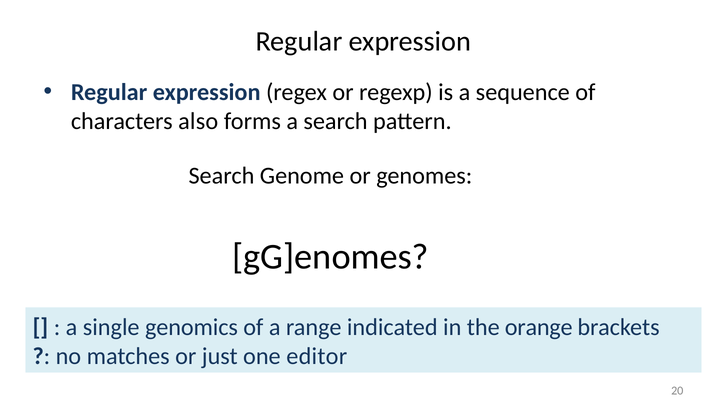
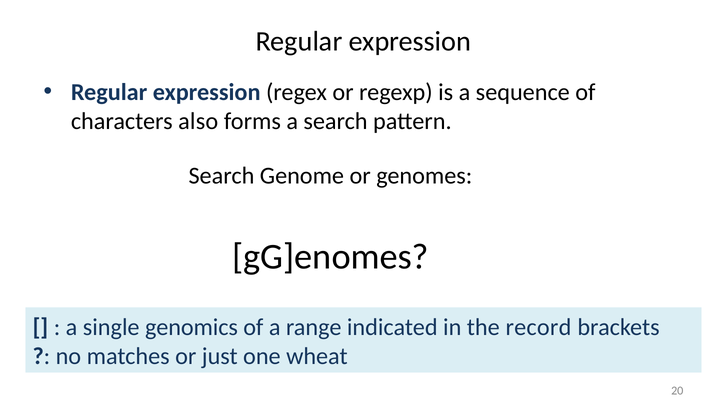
orange: orange -> record (538, 327)
editor: editor -> wheat (317, 356)
